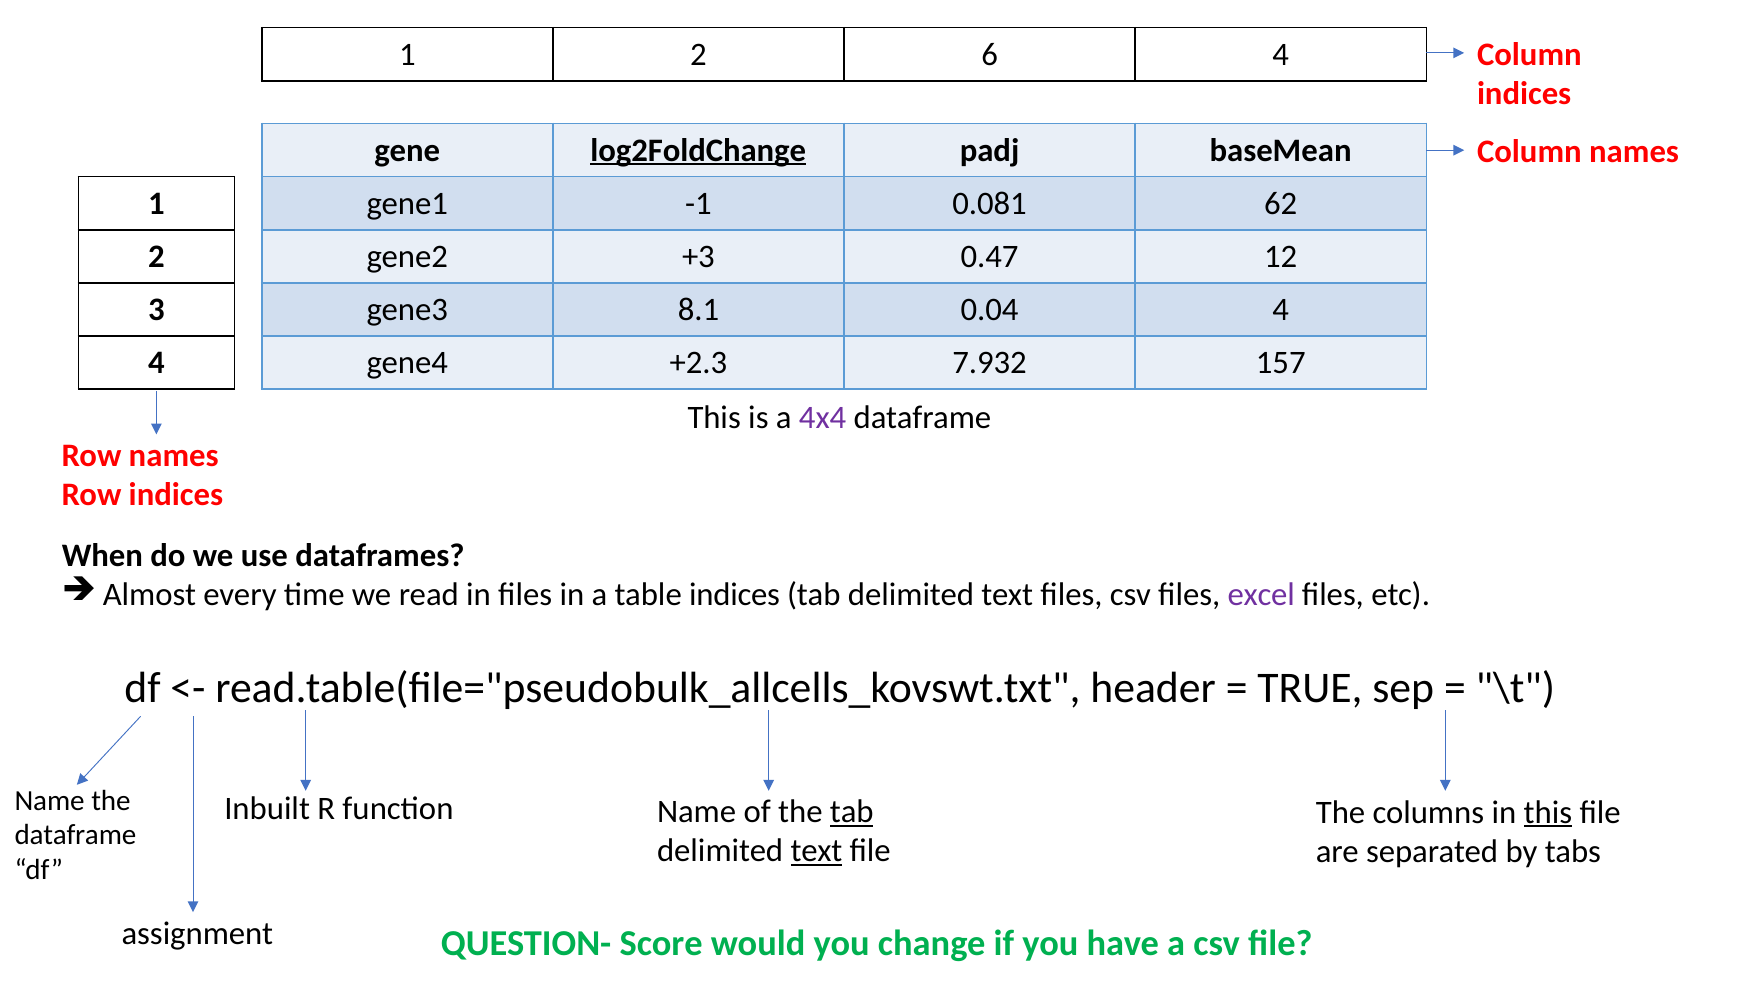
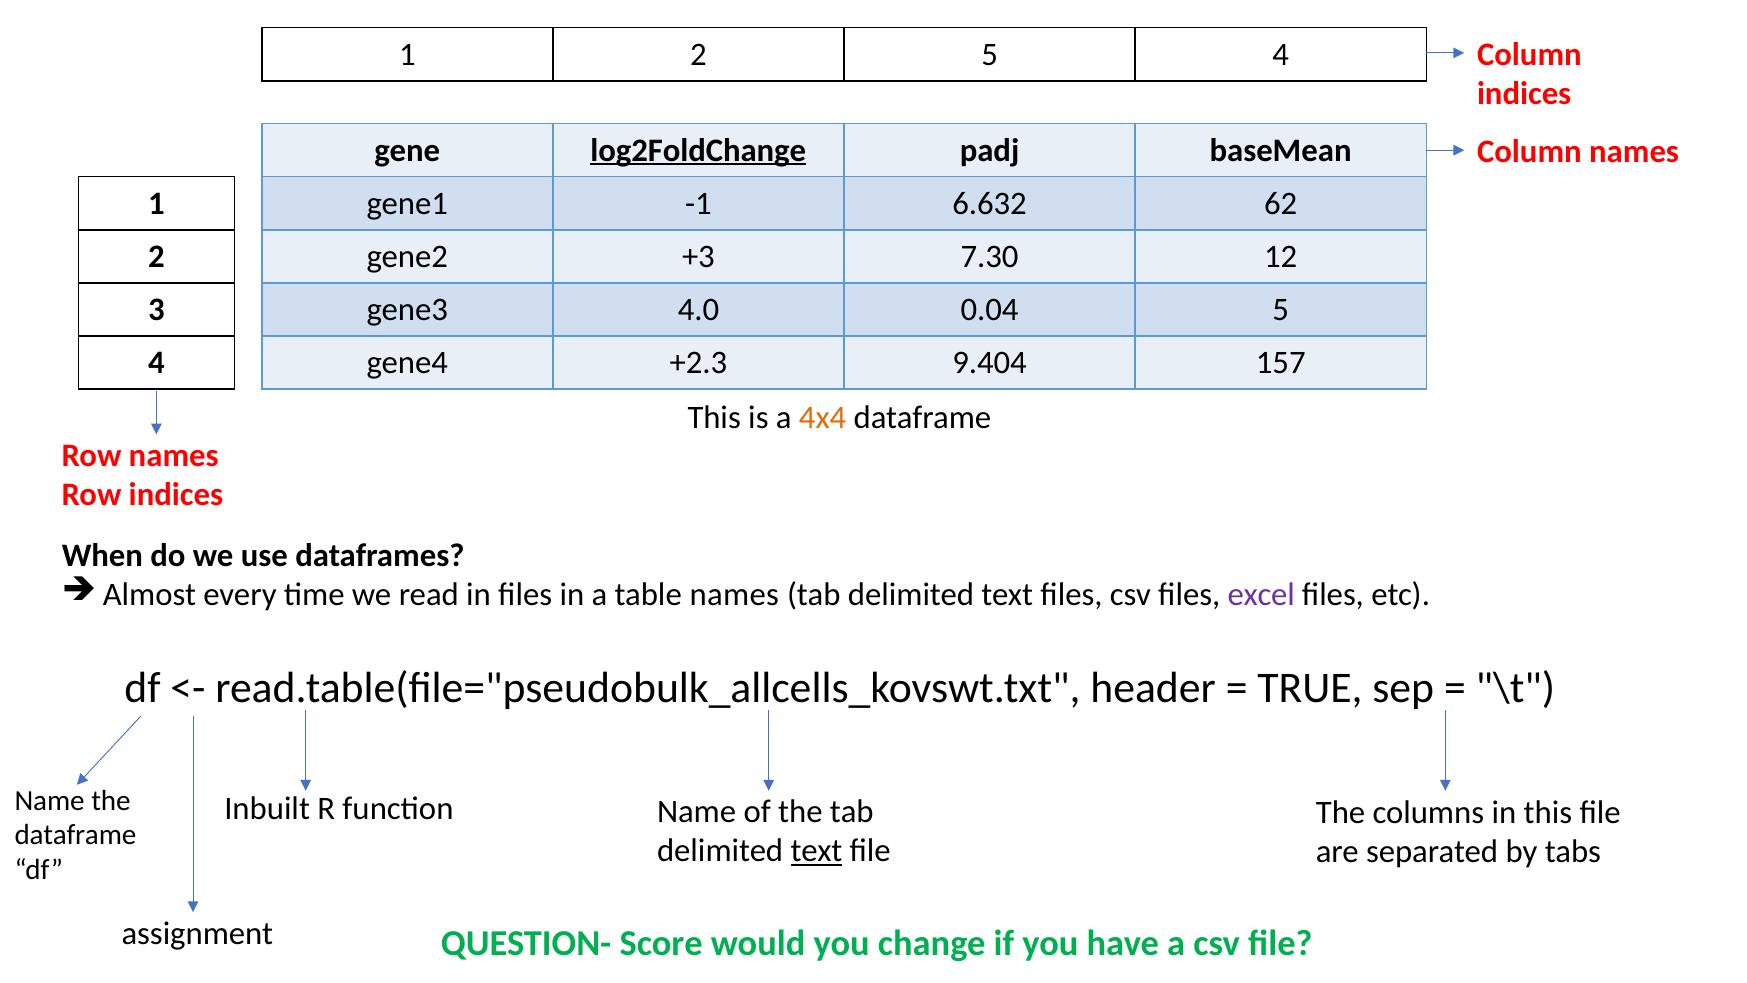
2 6: 6 -> 5 (990, 55)
0.081: 0.081 -> 6.632 (990, 203)
0.47: 0.47 -> 7.30 (990, 257)
8.1: 8.1 -> 4.0 (698, 310)
0.04 4: 4 -> 5 (1281, 310)
7.932: 7.932 -> 9.404 (990, 363)
4x4 colour: purple -> orange (823, 417)
table indices: indices -> names (734, 595)
tab underline: present -> none (852, 811)
this underline: present -> none (1548, 812)
